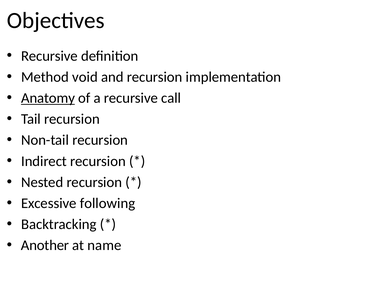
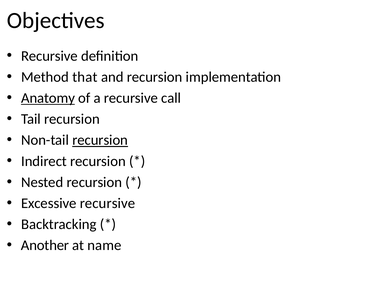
void: void -> that (85, 77)
recursion underline: none -> present (100, 140)
Excessive following: following -> recursive (107, 203)
